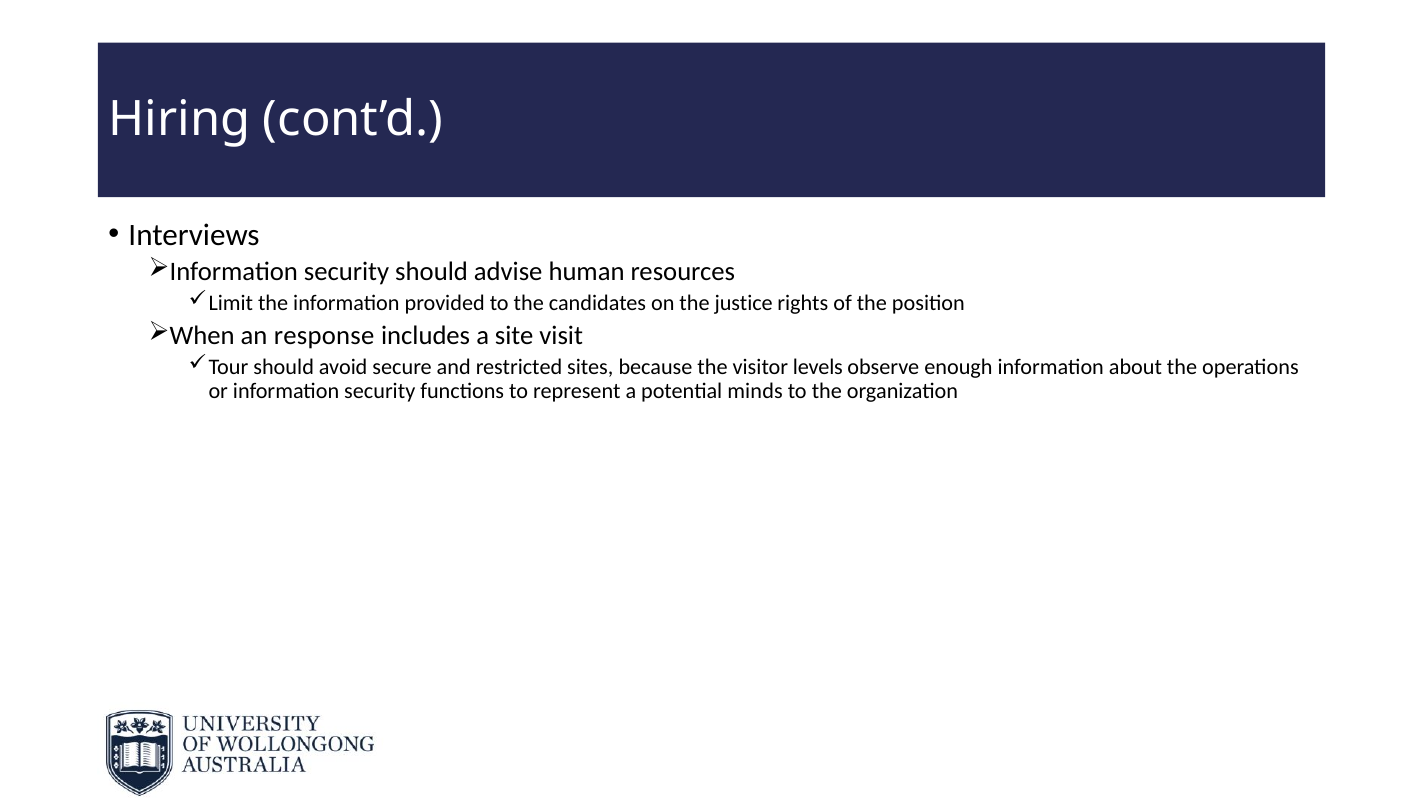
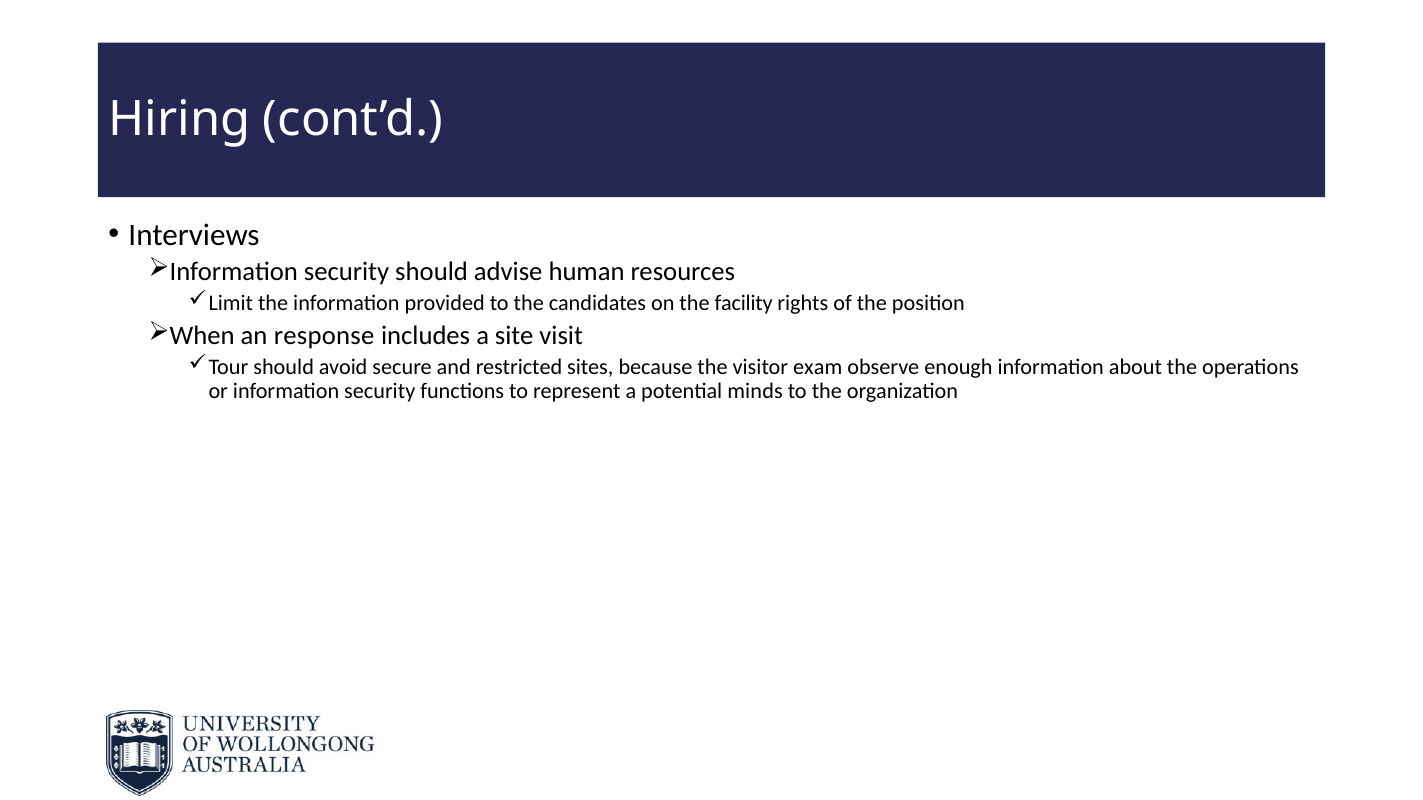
justice: justice -> facility (744, 304)
levels: levels -> exam (818, 368)
